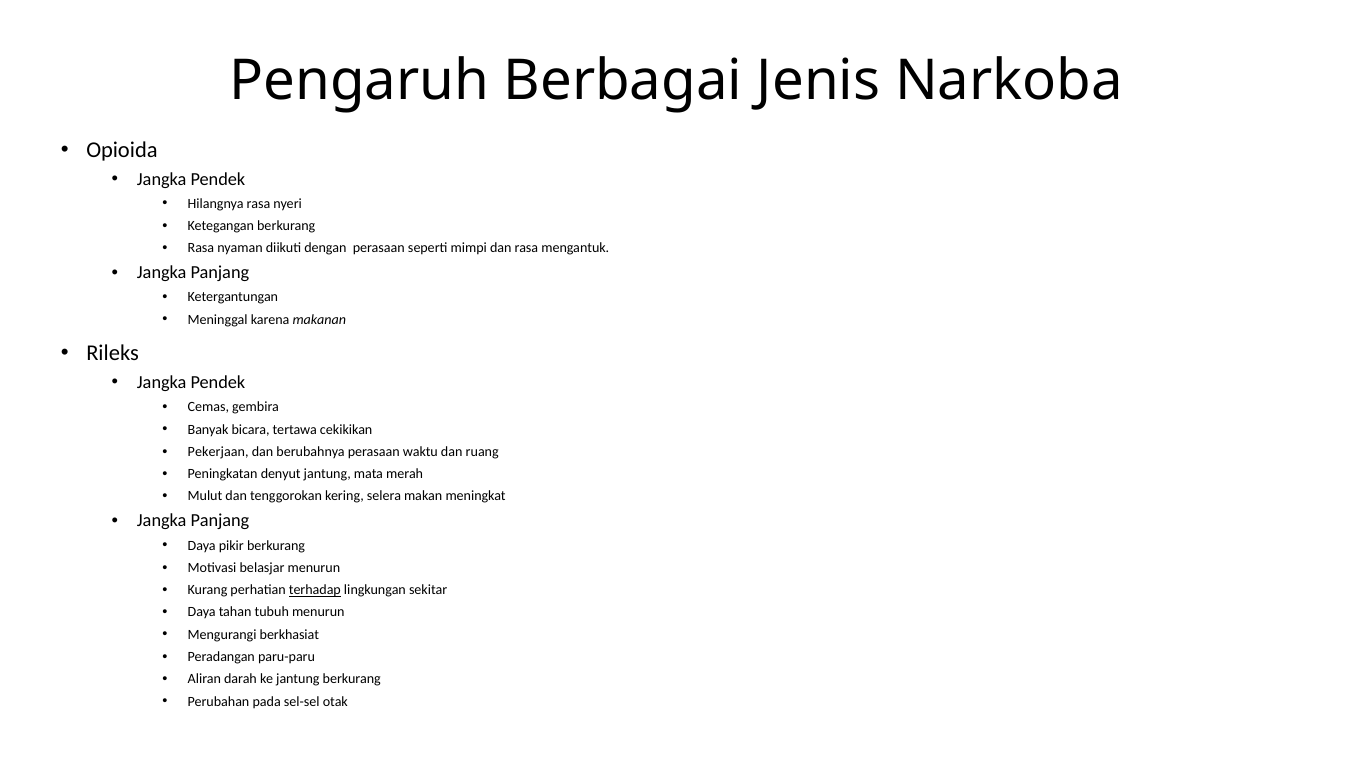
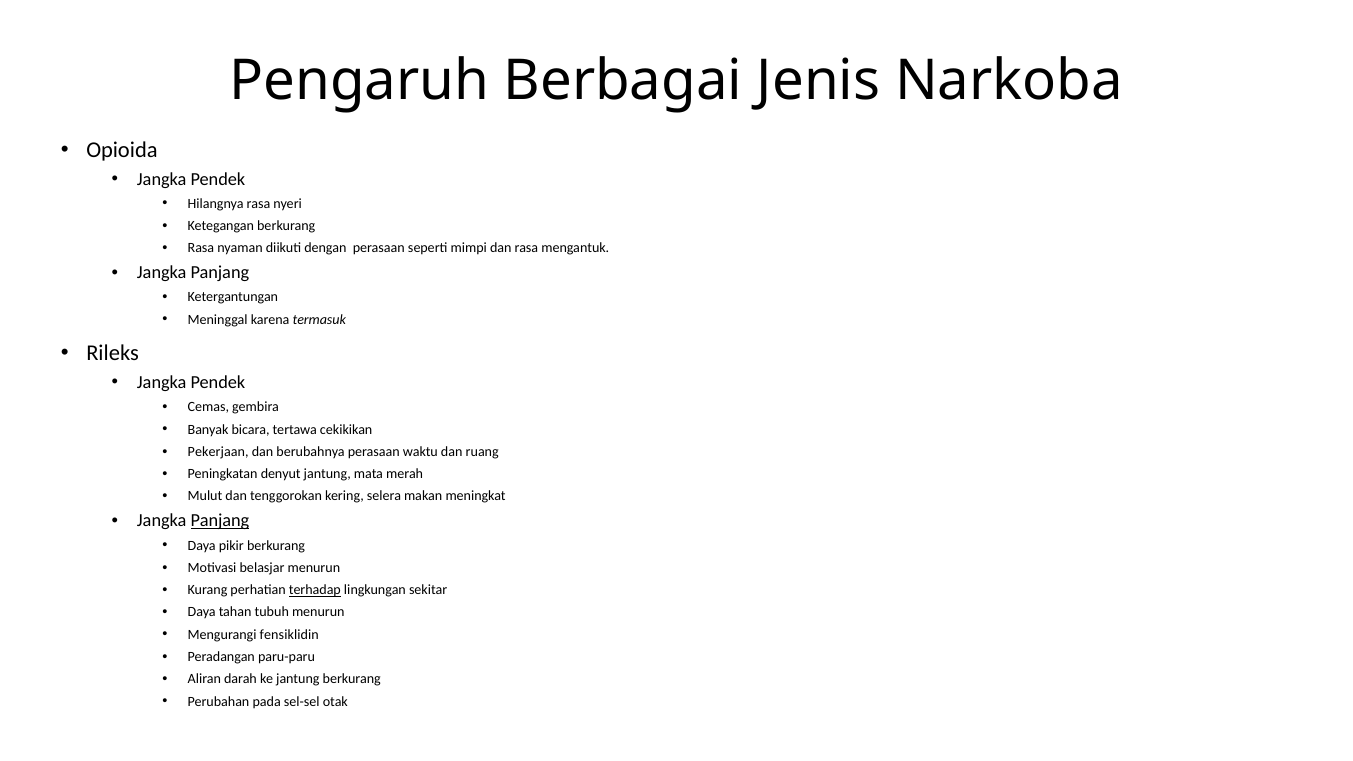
makanan: makanan -> termasuk (319, 320)
Panjang underline: none -> present (220, 521)
berkhasiat: berkhasiat -> fensiklidin (289, 635)
